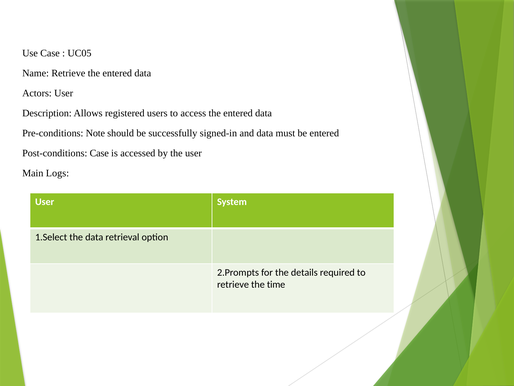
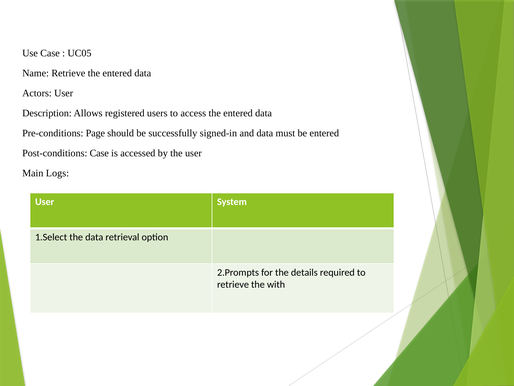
Note: Note -> Page (95, 133)
time: time -> with (276, 284)
